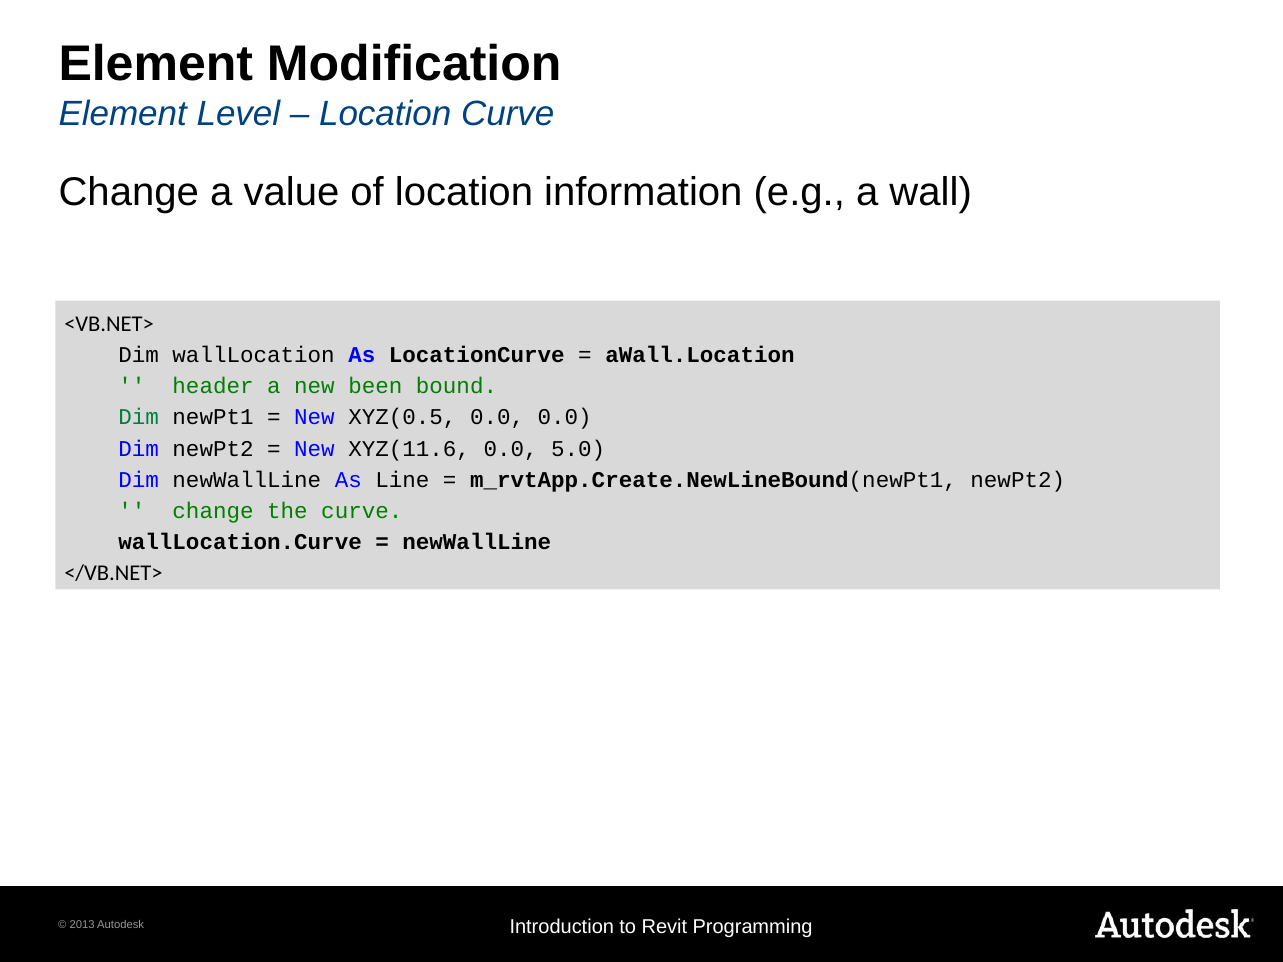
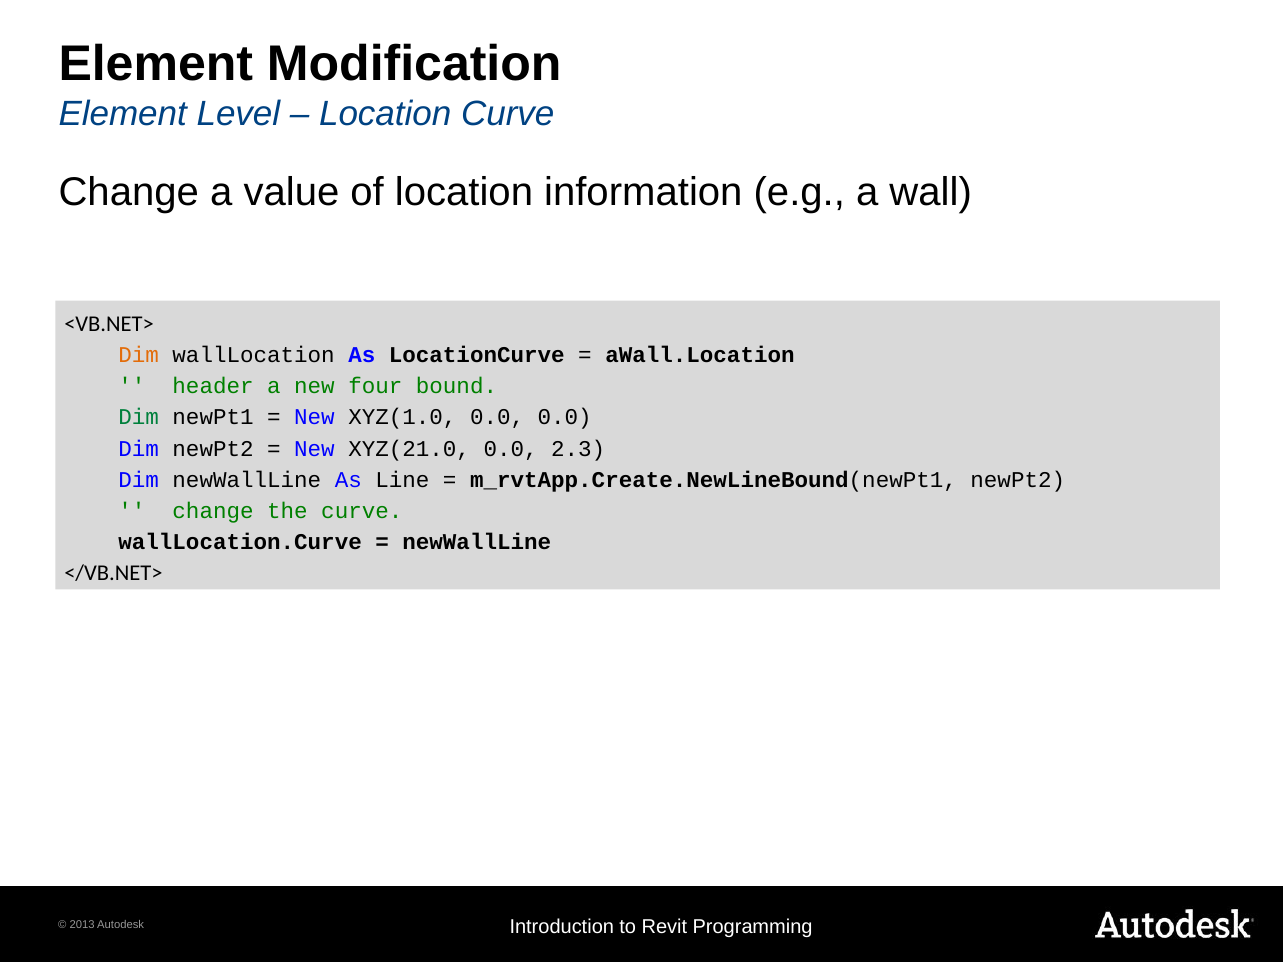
Dim colour: black -> orange (139, 355)
been: been -> four (375, 386)
XYZ(0.5: XYZ(0.5 -> XYZ(1.0 (402, 418)
XYZ(11.6: XYZ(11.6 -> XYZ(21.0 (409, 449)
5.0: 5.0 -> 2.3 (578, 449)
